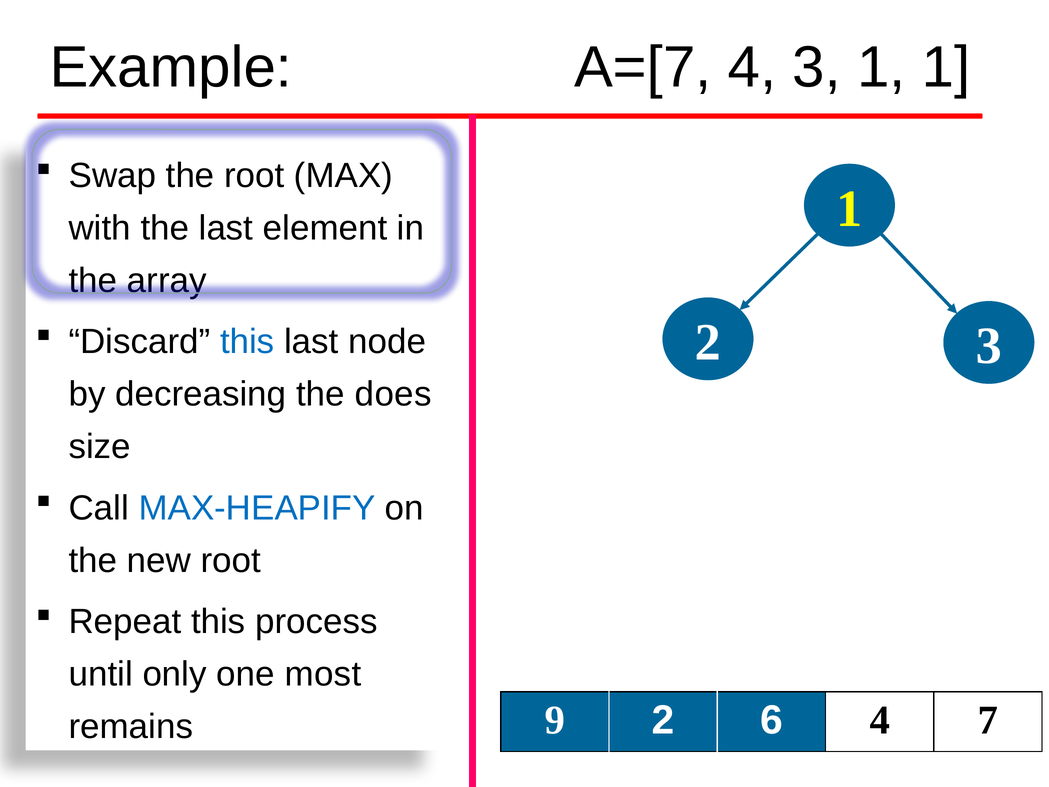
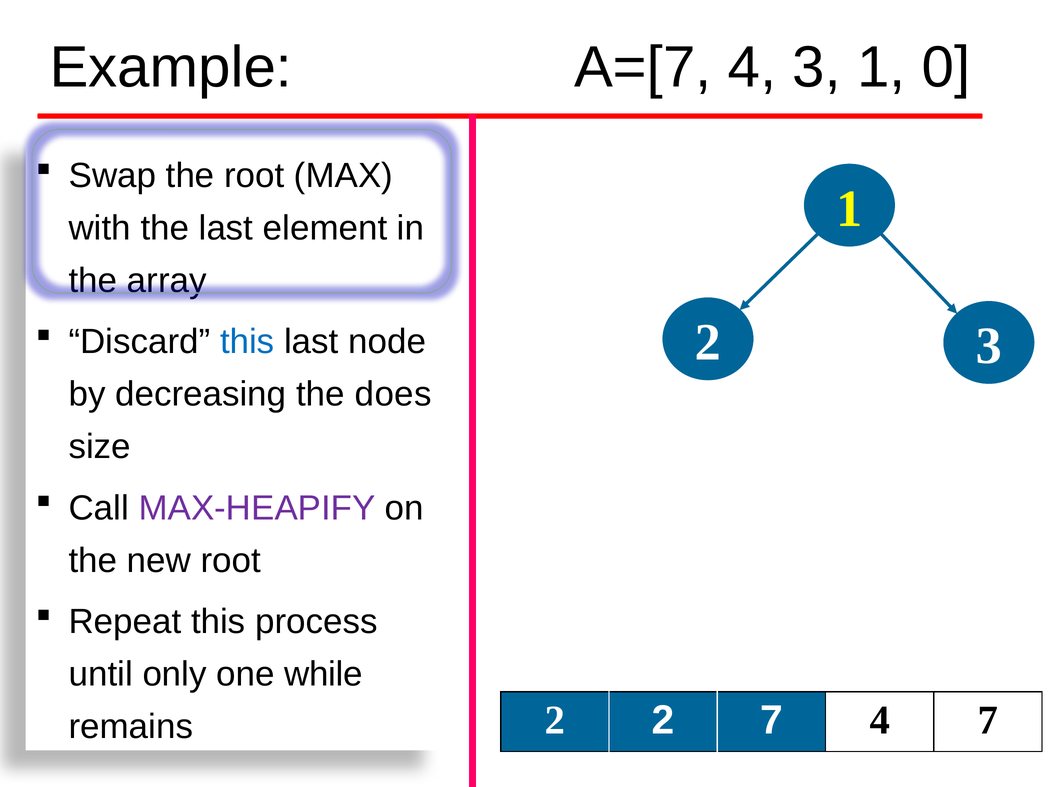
3 1 1: 1 -> 0 (946, 68)
MAX-HEAPIFY colour: blue -> purple (257, 508)
most: most -> while (323, 674)
remains 9: 9 -> 2 (555, 720)
2 6: 6 -> 7 (772, 720)
